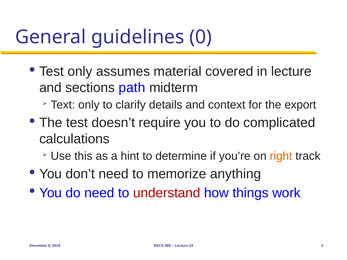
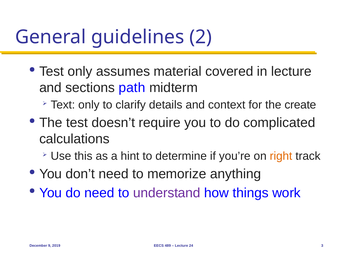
0: 0 -> 2 (201, 37)
export: export -> create (300, 105)
understand colour: red -> purple (167, 193)
